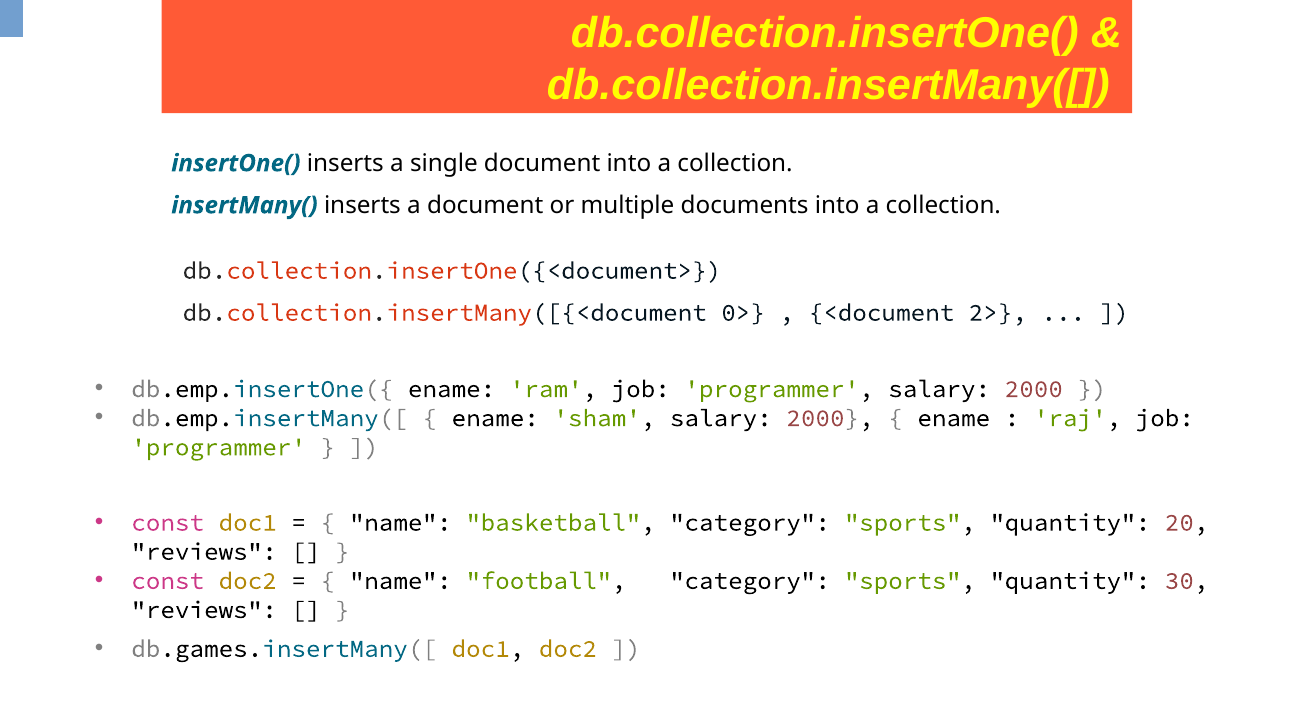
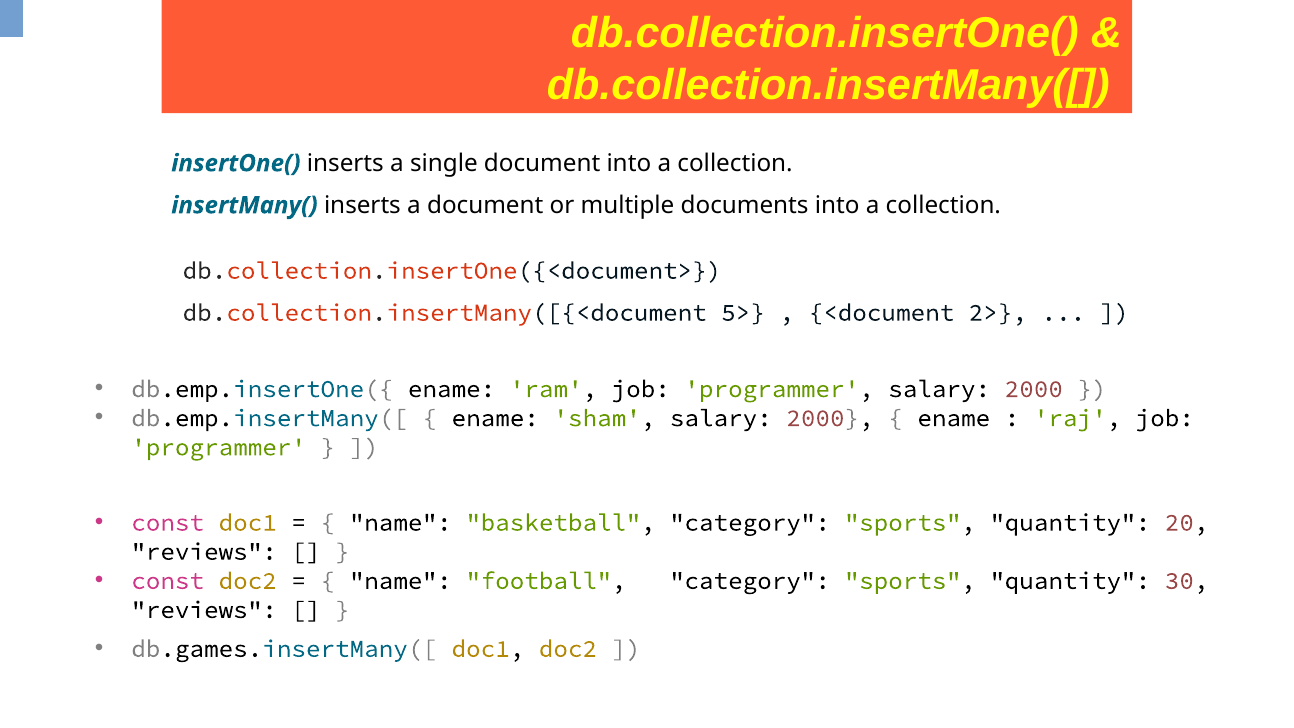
0>: 0> -> 5> (743, 313)
